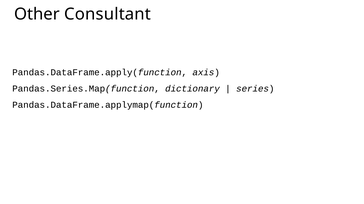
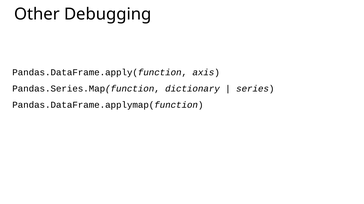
Consultant: Consultant -> Debugging (108, 14)
